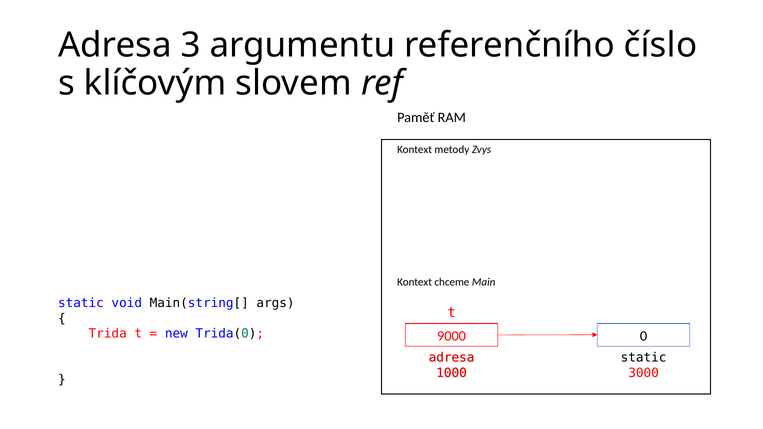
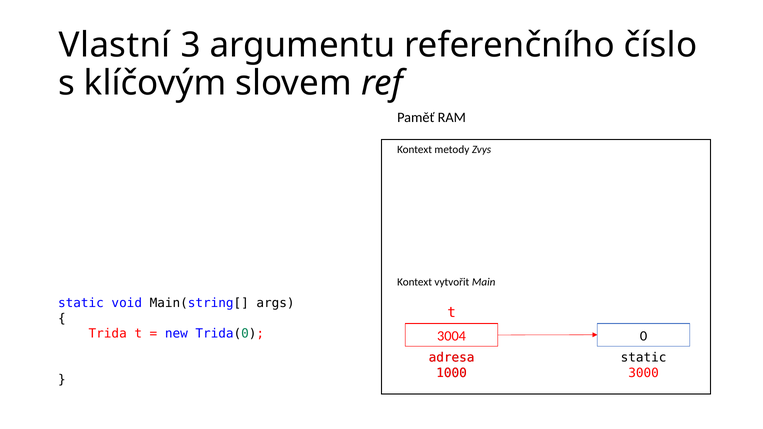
Adresa: Adresa -> Vlastní (115, 45)
chceme: chceme -> vytvořit (452, 282)
9000: 9000 -> 3004 (452, 336)
